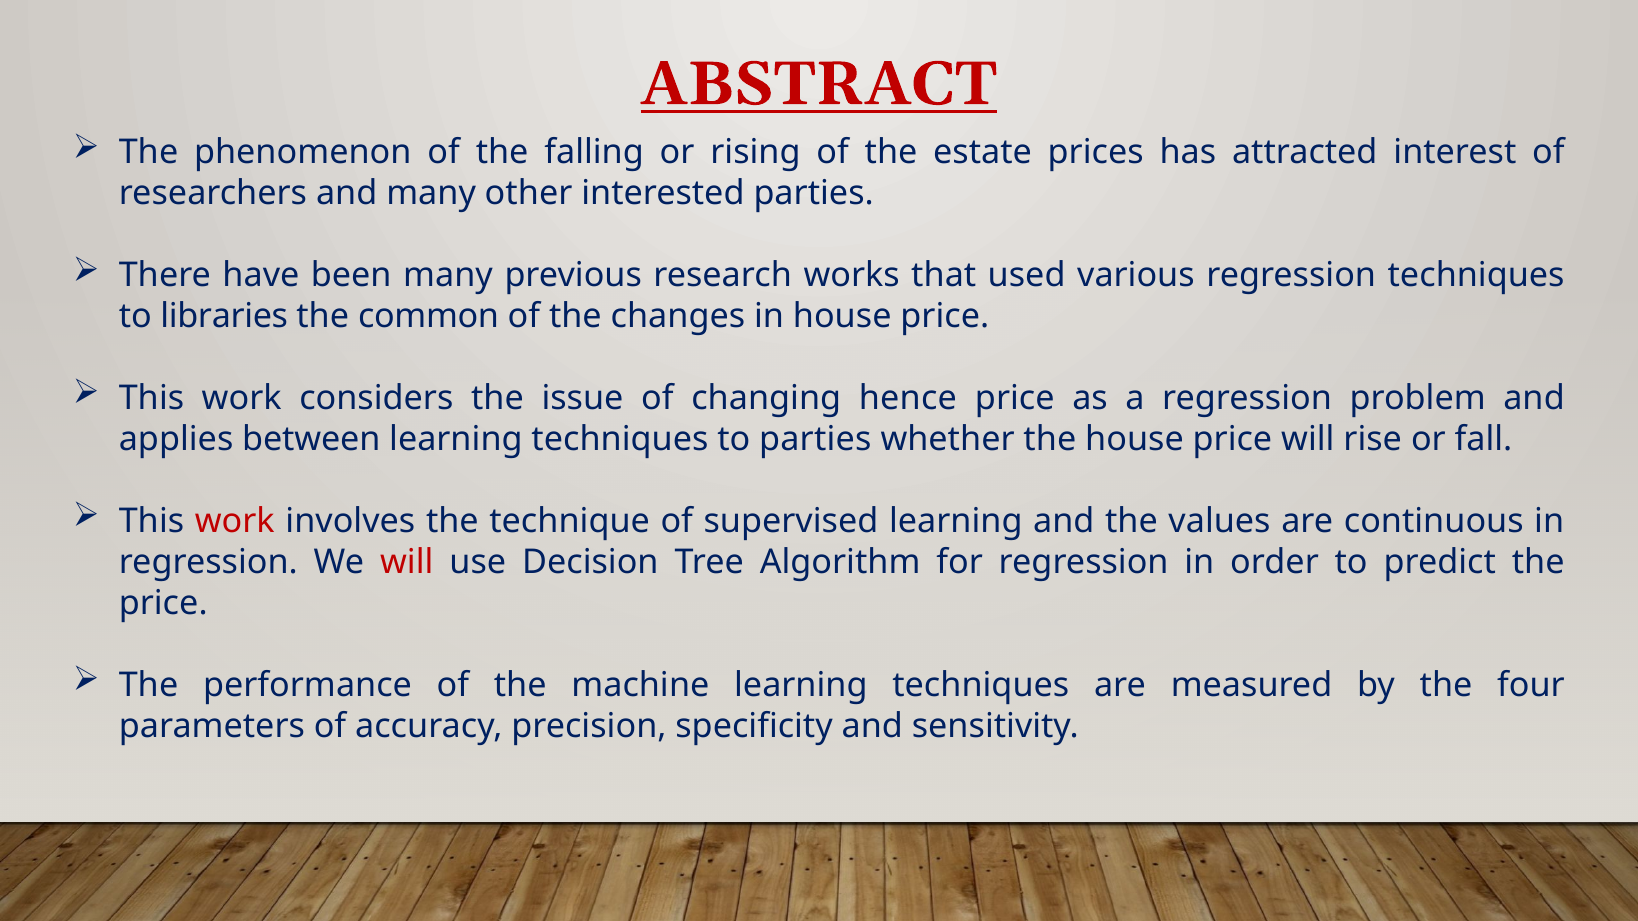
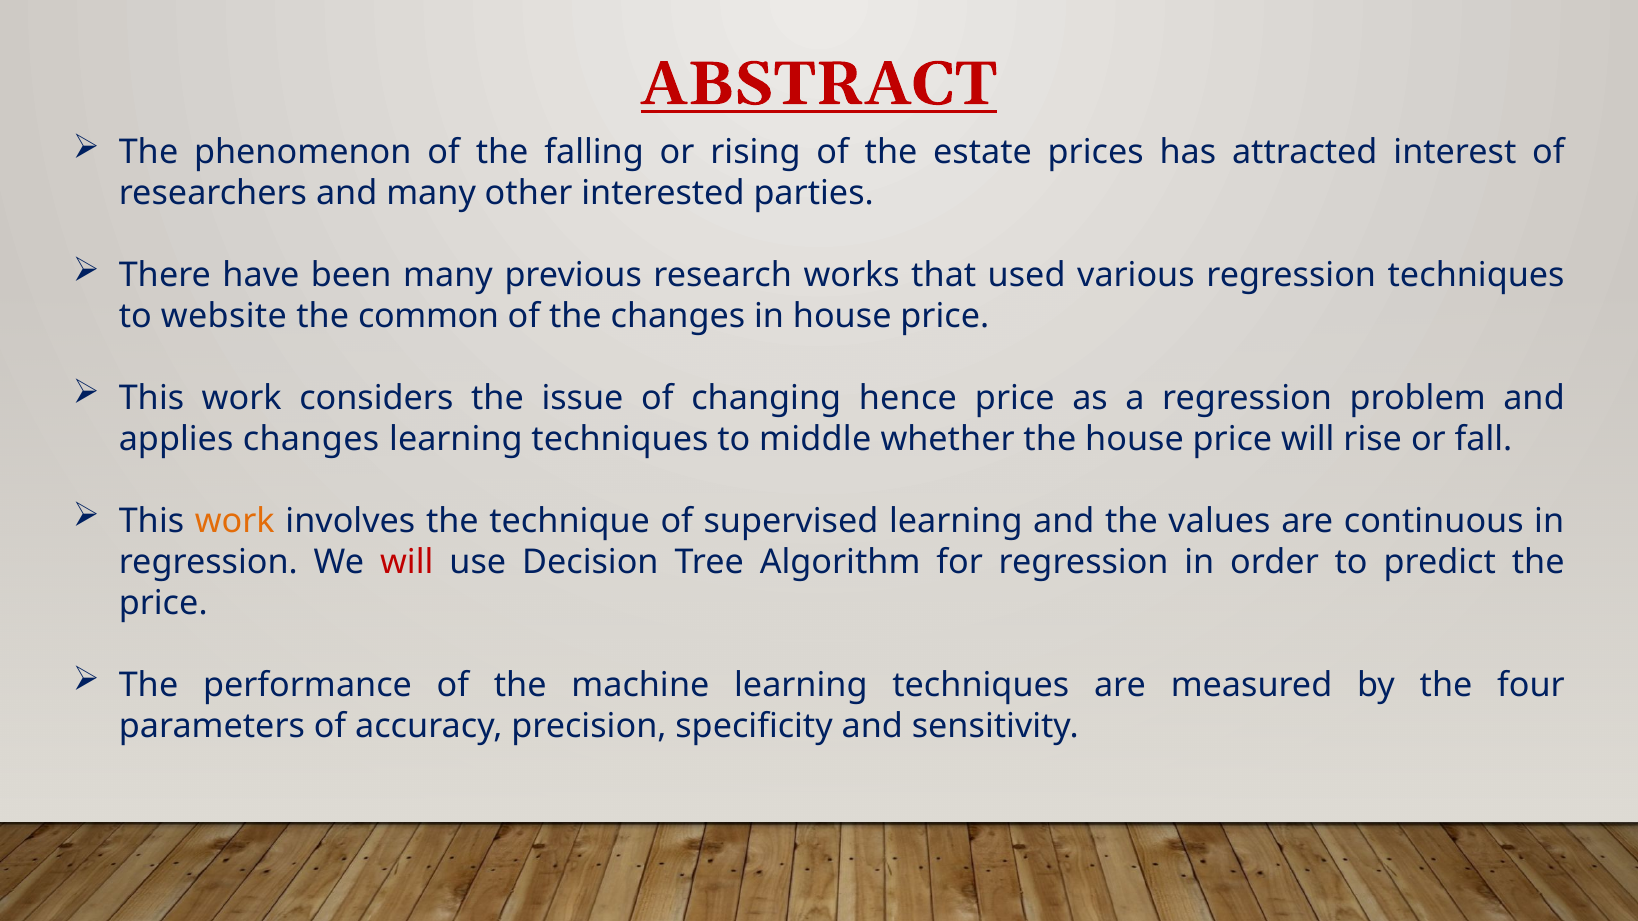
libraries: libraries -> website (224, 316)
applies between: between -> changes (311, 439)
to parties: parties -> middle (815, 439)
work colour: red -> orange (235, 521)
